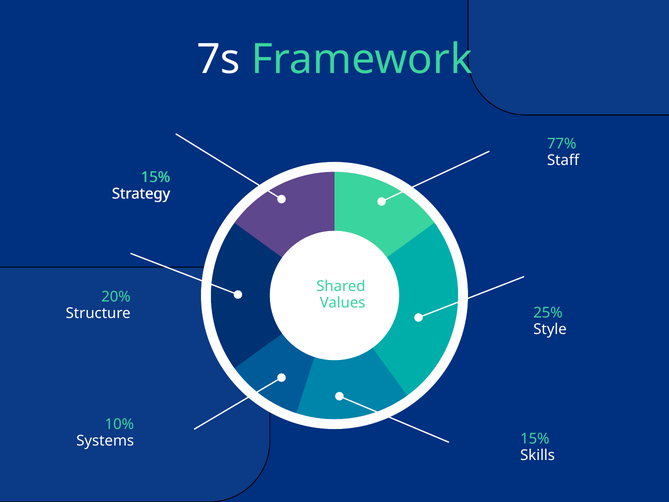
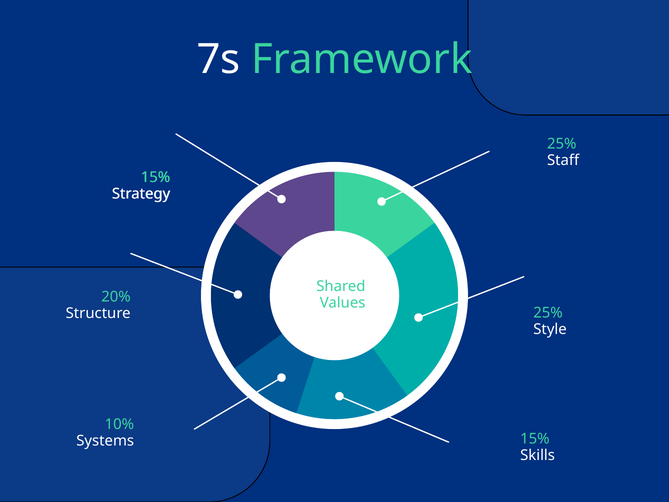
77%: 77% -> 25% (562, 144)
